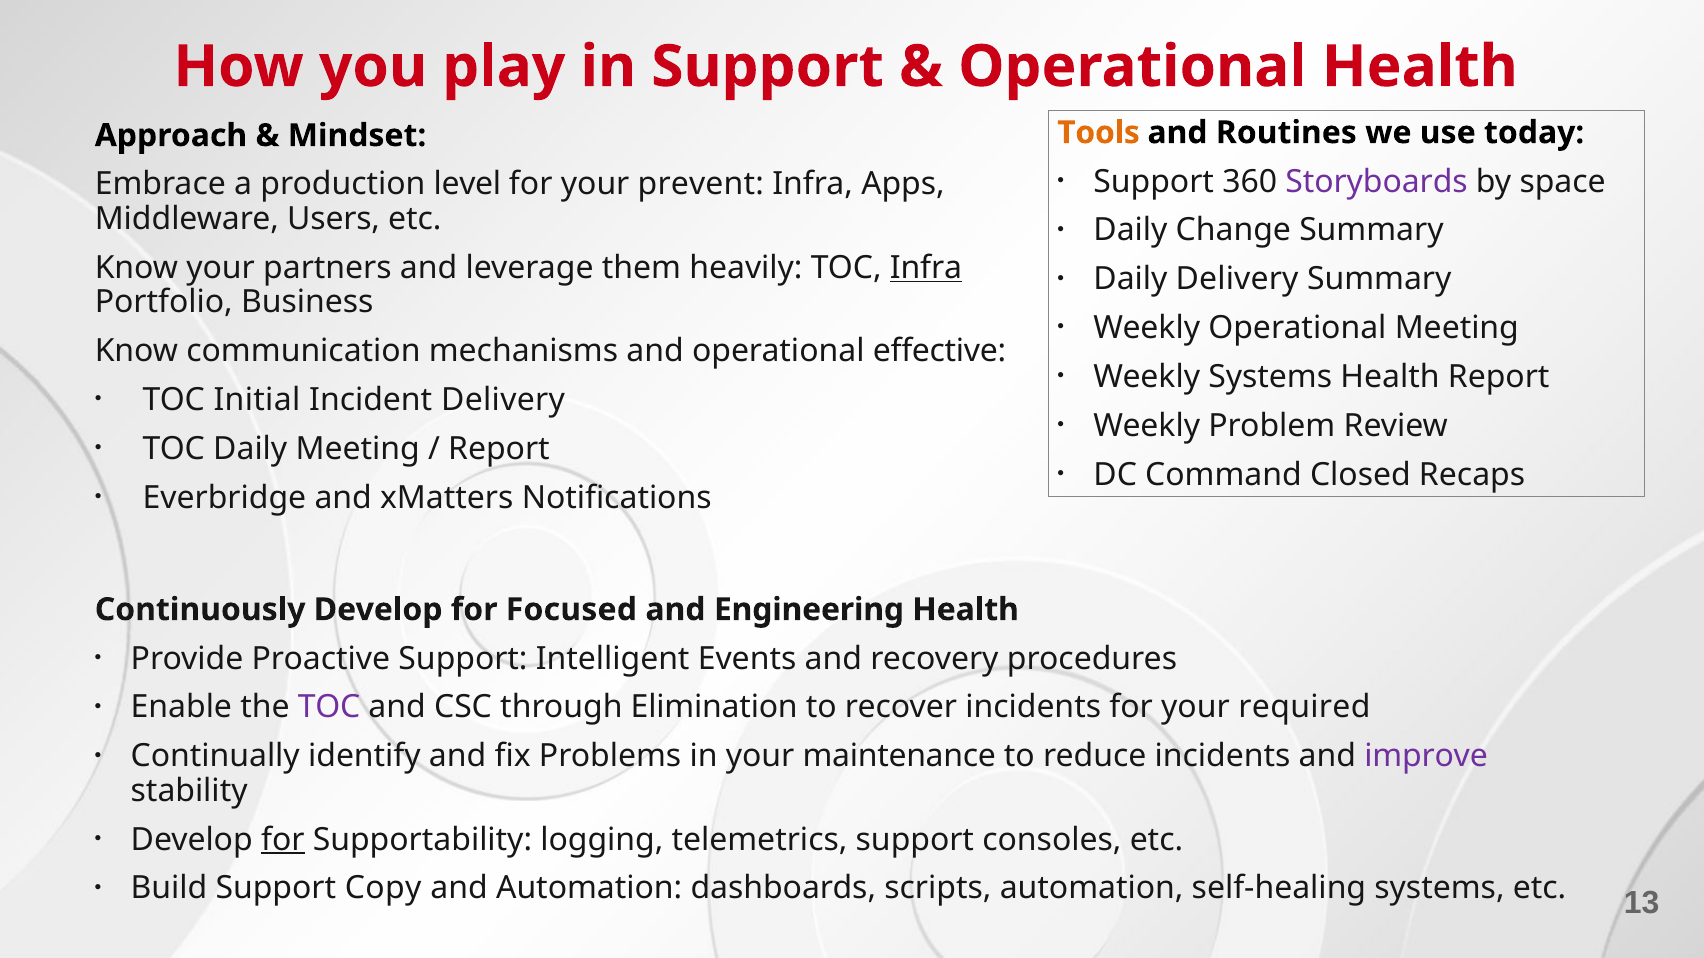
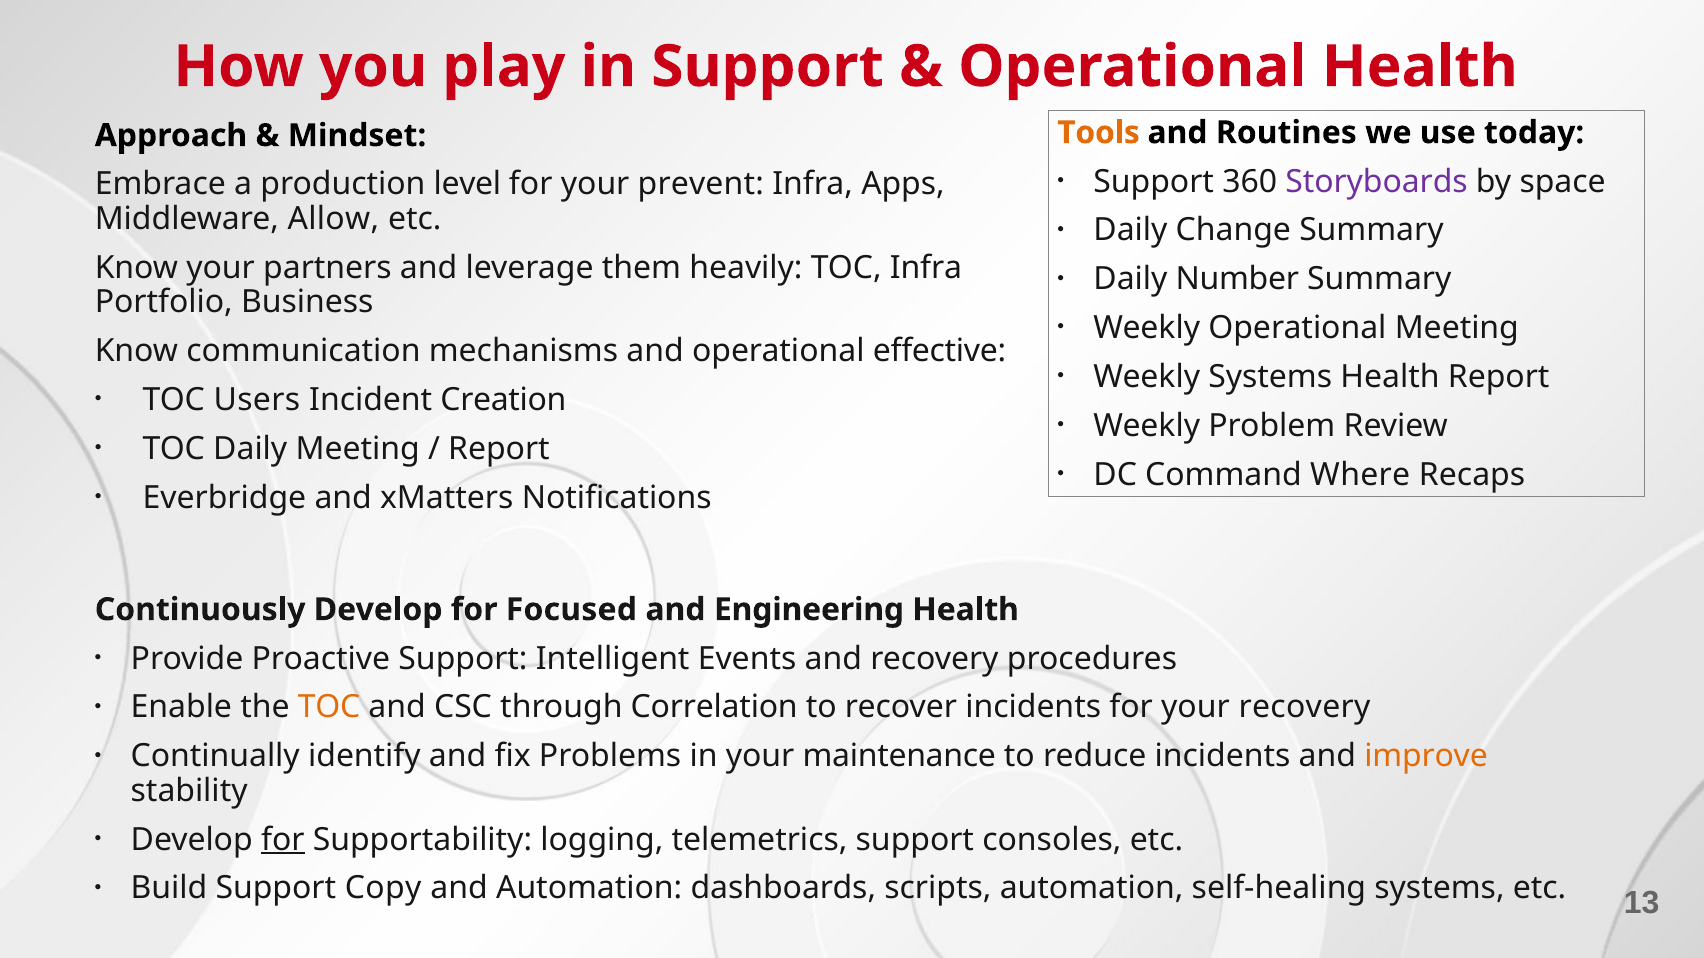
Users: Users -> Allow (333, 219)
Infra underline: present -> none (926, 268)
Daily Delivery: Delivery -> Number (1237, 279)
Initial: Initial -> Users (257, 400)
Incident Delivery: Delivery -> Creation (503, 400)
Closed: Closed -> Where (1360, 475)
TOC colour: purple -> orange (329, 708)
Elimination: Elimination -> Correlation (714, 708)
your required: required -> recovery (1304, 708)
improve colour: purple -> orange (1426, 756)
